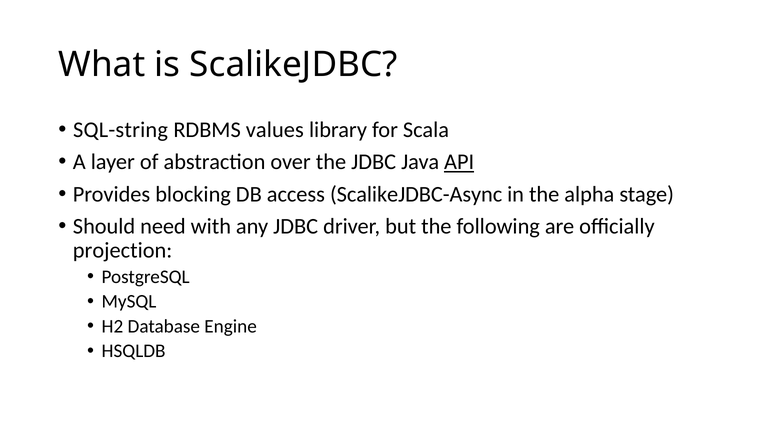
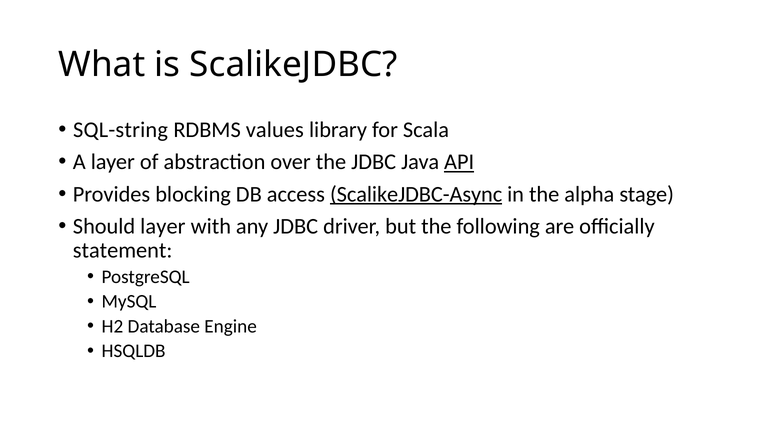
ScalikeJDBC-Async underline: none -> present (416, 194)
Should need: need -> layer (163, 226)
projection: projection -> statement (123, 250)
